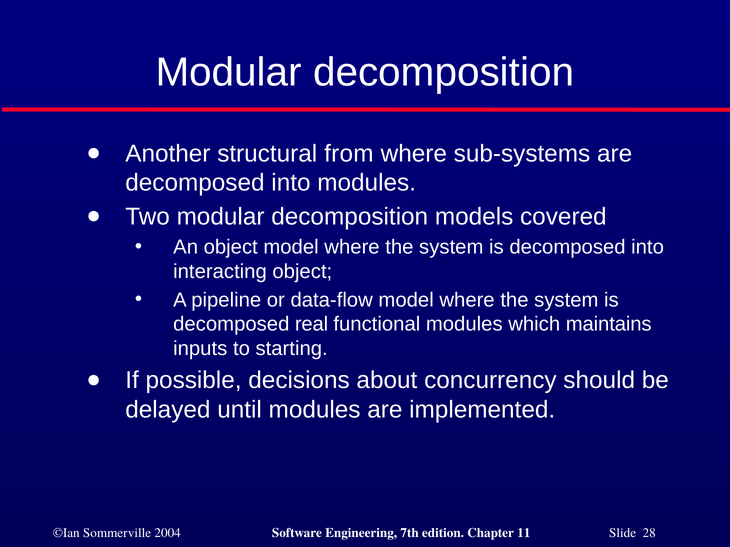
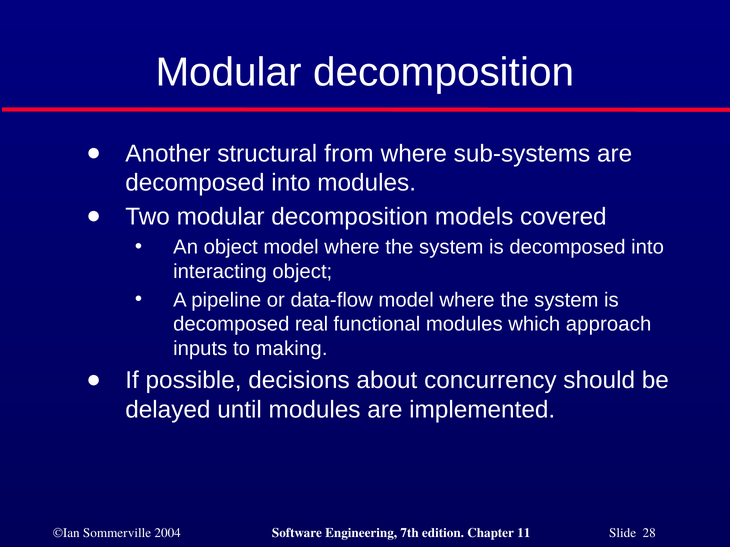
maintains: maintains -> approach (609, 325)
starting: starting -> making (292, 349)
